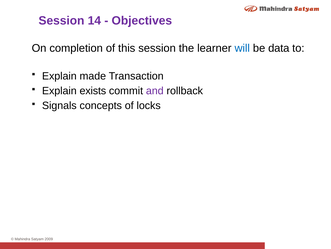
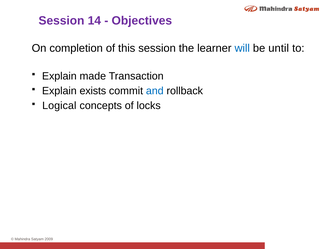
data: data -> until (279, 48)
and colour: purple -> blue (155, 91)
Signals: Signals -> Logical (59, 105)
